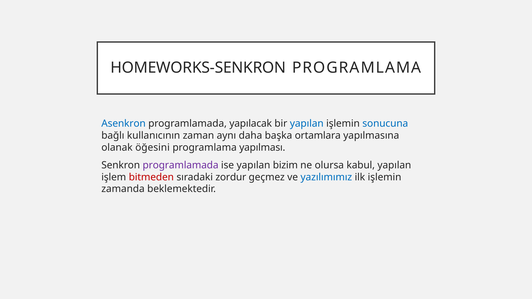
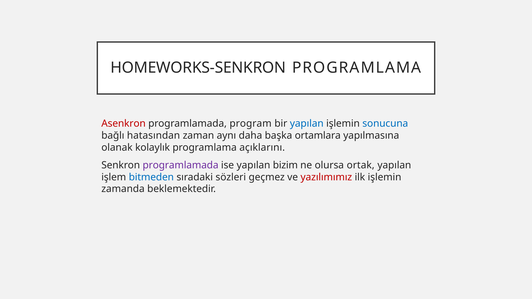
Asenkron colour: blue -> red (124, 124)
yapılacak: yapılacak -> program (251, 124)
kullanıcının: kullanıcının -> hatasından (154, 136)
öğesini: öğesini -> kolaylık (153, 148)
yapılması: yapılması -> açıklarını (262, 148)
kabul: kabul -> ortak (361, 165)
bitmeden colour: red -> blue (151, 177)
zordur: zordur -> sözleri (231, 177)
yazılımımız colour: blue -> red (326, 177)
